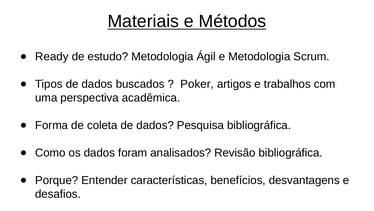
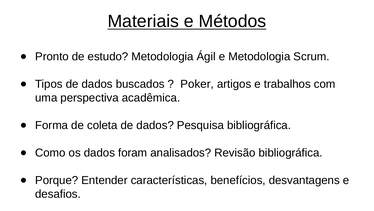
Ready: Ready -> Pronto (52, 56)
